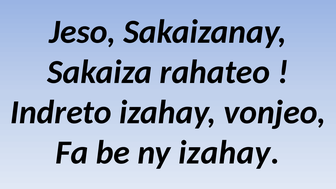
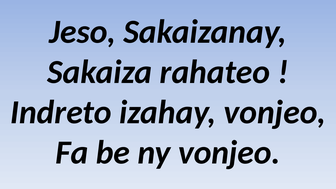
ny izahay: izahay -> vonjeo (229, 153)
